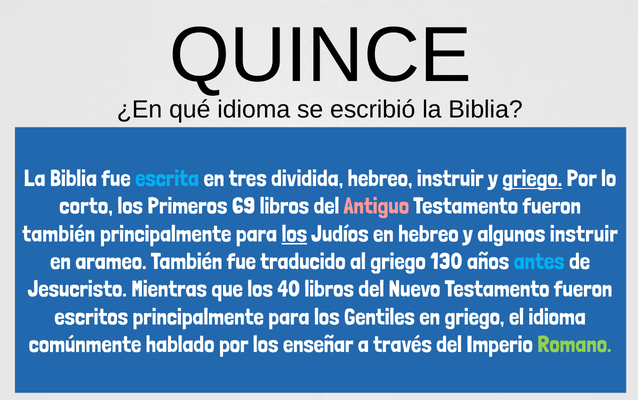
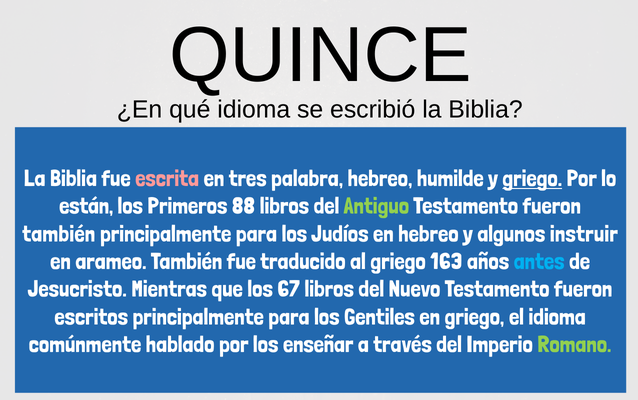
escrita colour: light blue -> pink (167, 178)
dividida: dividida -> palabra (307, 178)
hebreo instruir: instruir -> humilde (450, 178)
corto: corto -> están (86, 206)
69: 69 -> 88 (243, 206)
Antiguo colour: pink -> light green (376, 206)
los underline: present -> none (294, 234)
130: 130 -> 163 (446, 261)
40: 40 -> 67 (289, 289)
